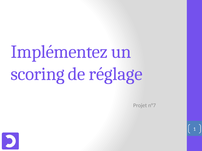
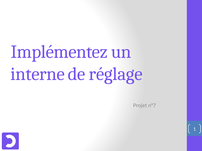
scoring: scoring -> interne (38, 74)
